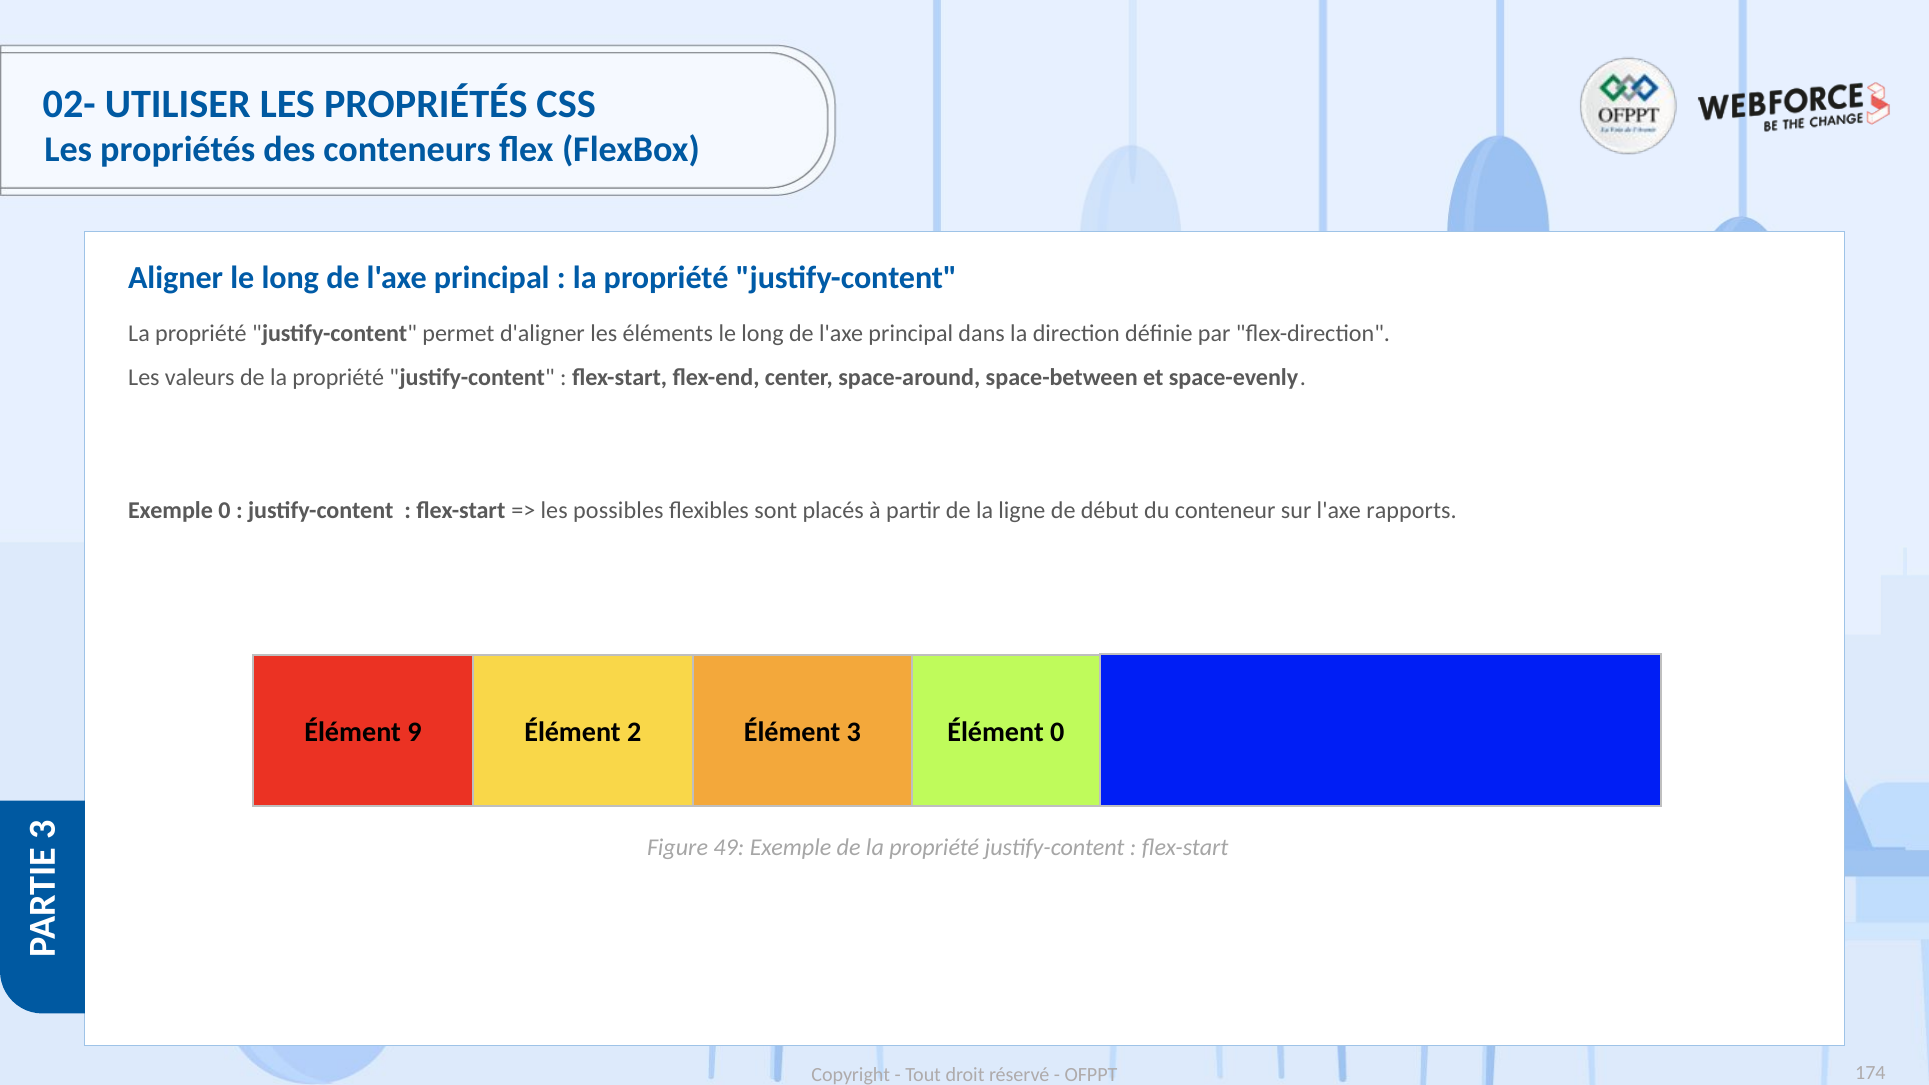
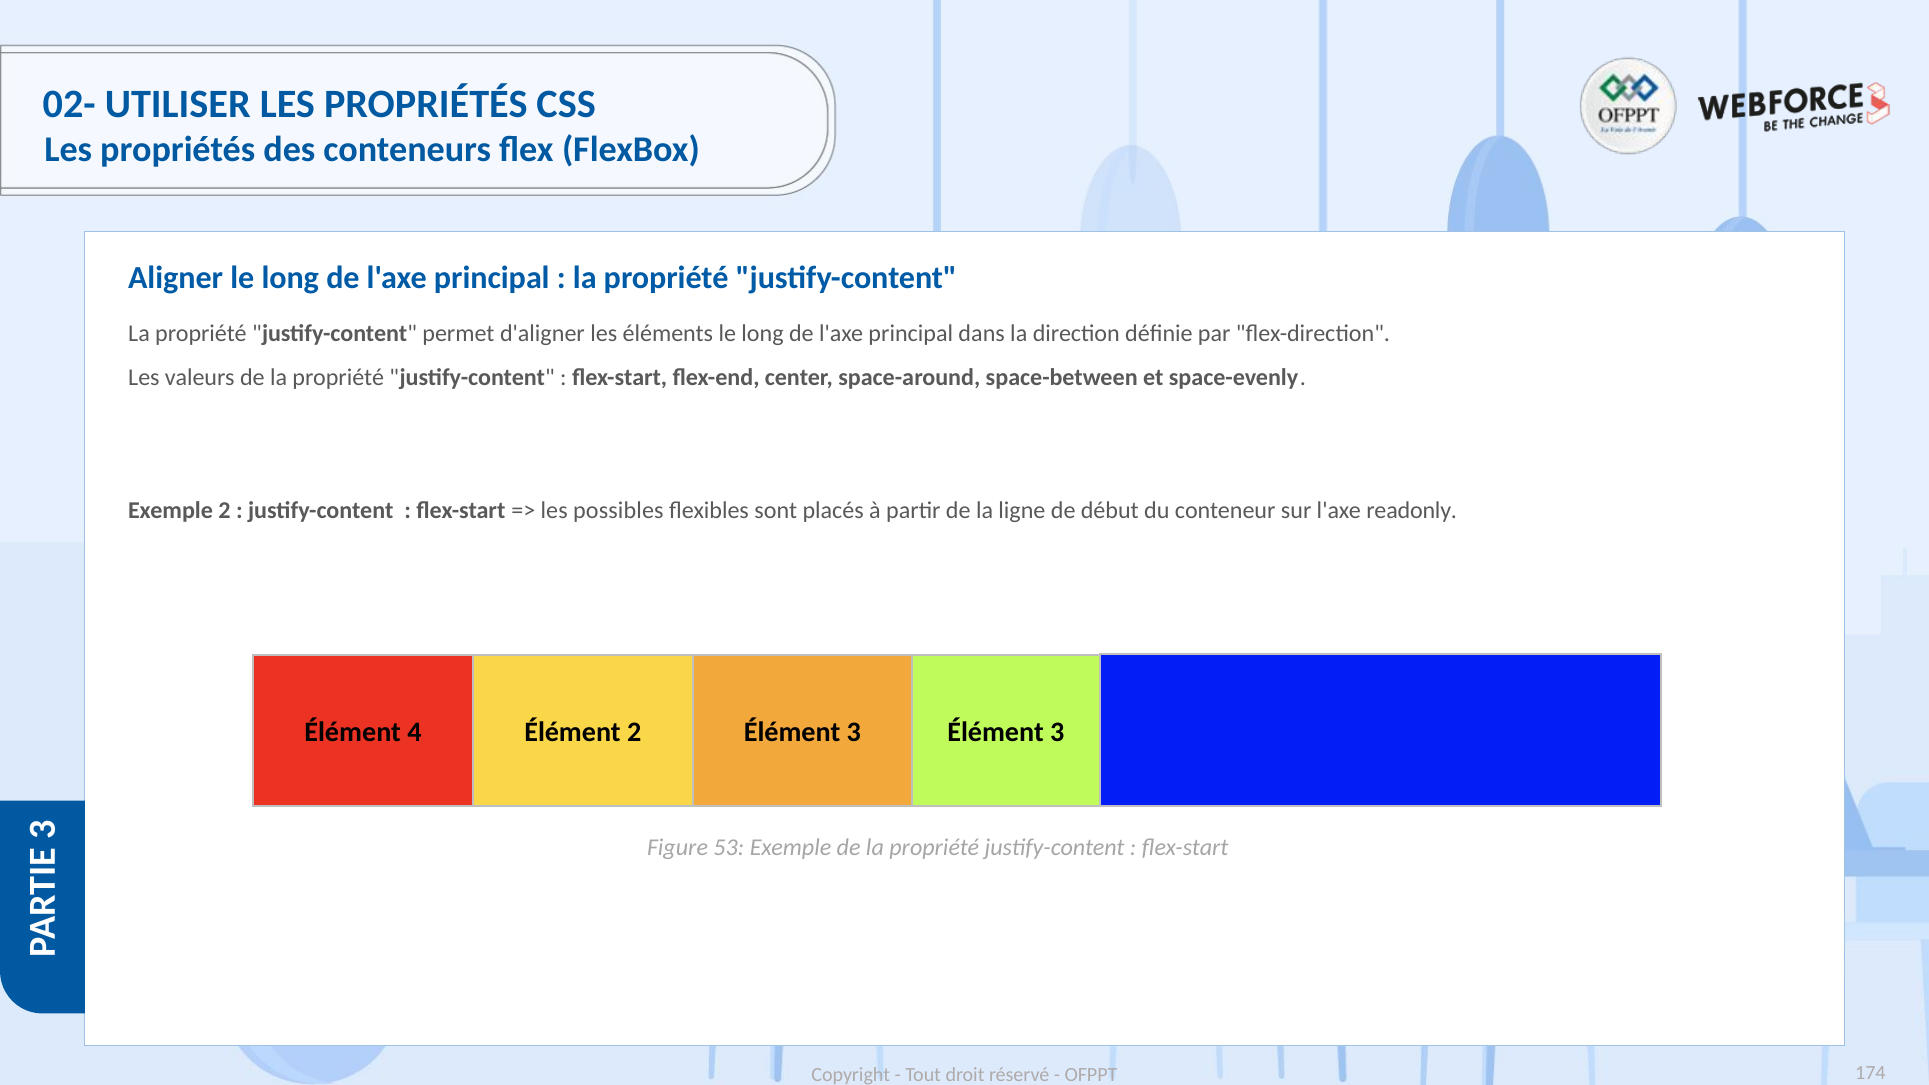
Exemple 0: 0 -> 2 (225, 511)
rapports: rapports -> readonly (1412, 511)
9: 9 -> 4 (414, 733)
3 Élément 0: 0 -> 3 (1057, 733)
49: 49 -> 53 (729, 848)
